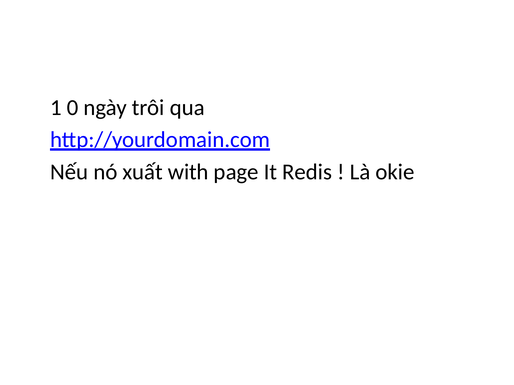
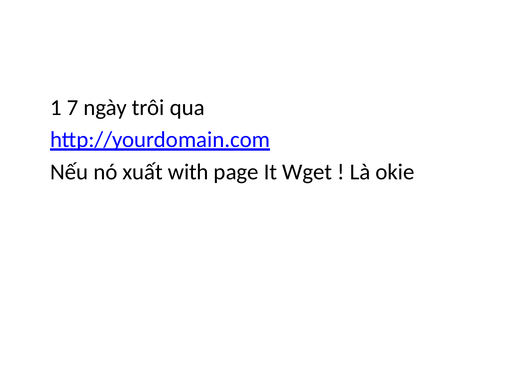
0: 0 -> 7 (73, 108)
Redis: Redis -> Wget (307, 172)
